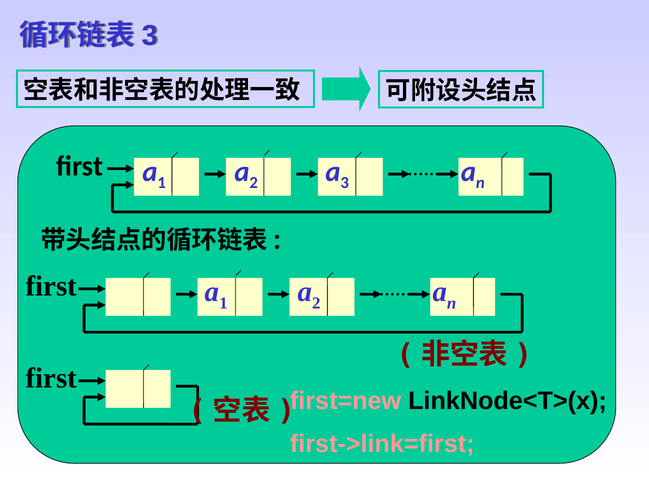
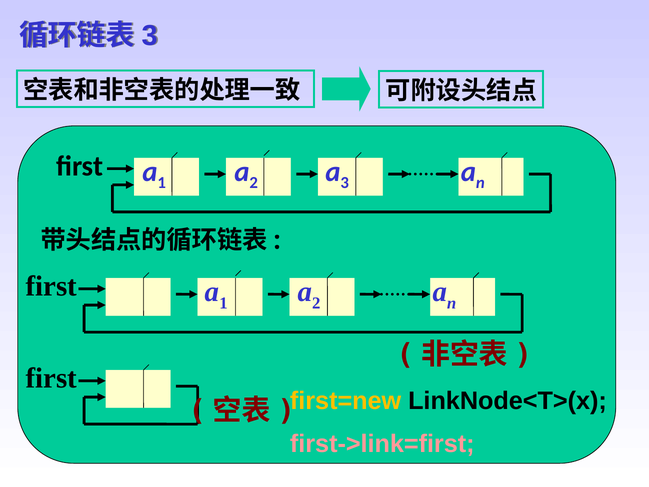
first=new colour: pink -> yellow (346, 401)
